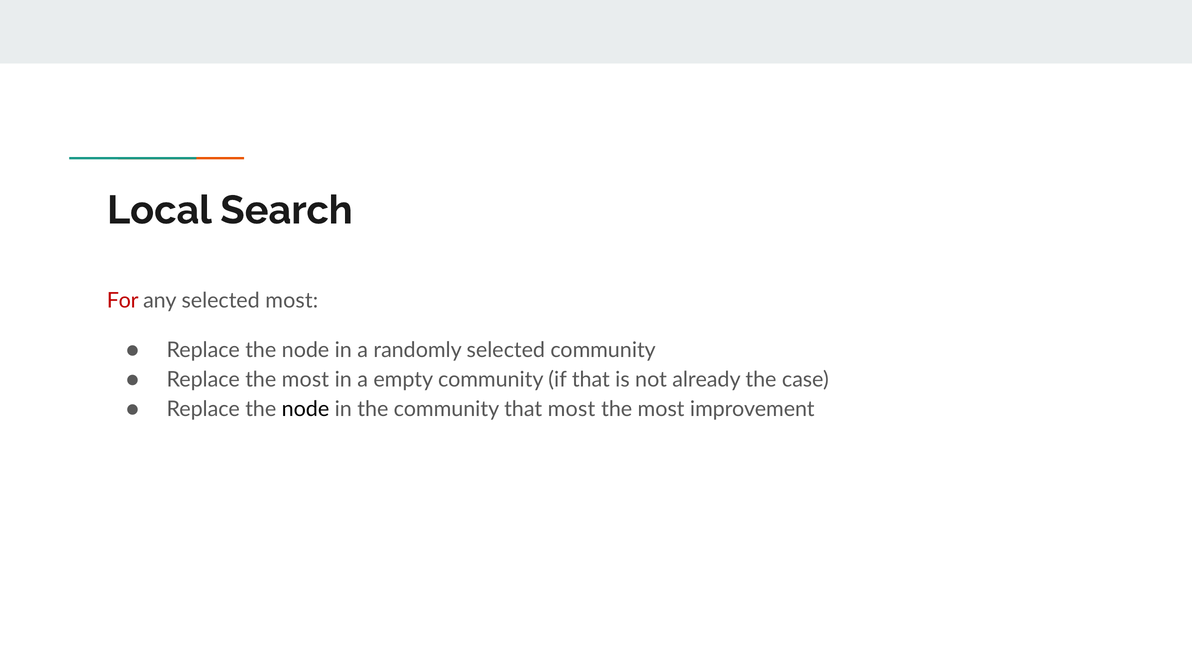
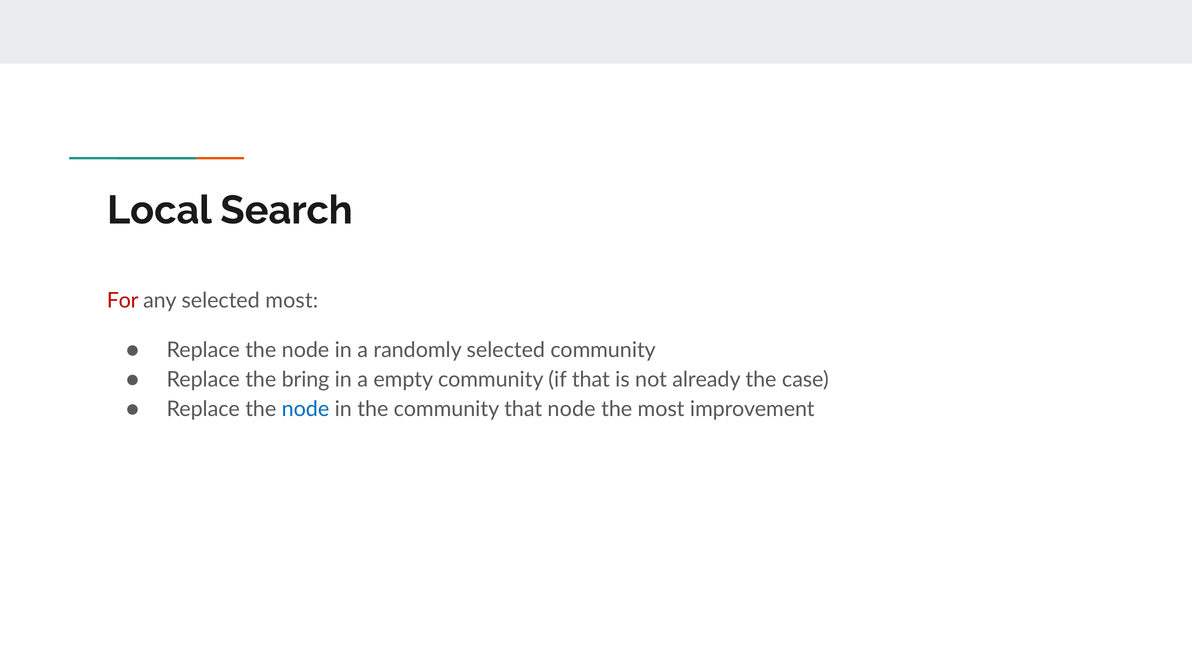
Replace the most: most -> bring (306, 380)
node colour: black -> blue (305, 410)
that most: most -> node (572, 410)
